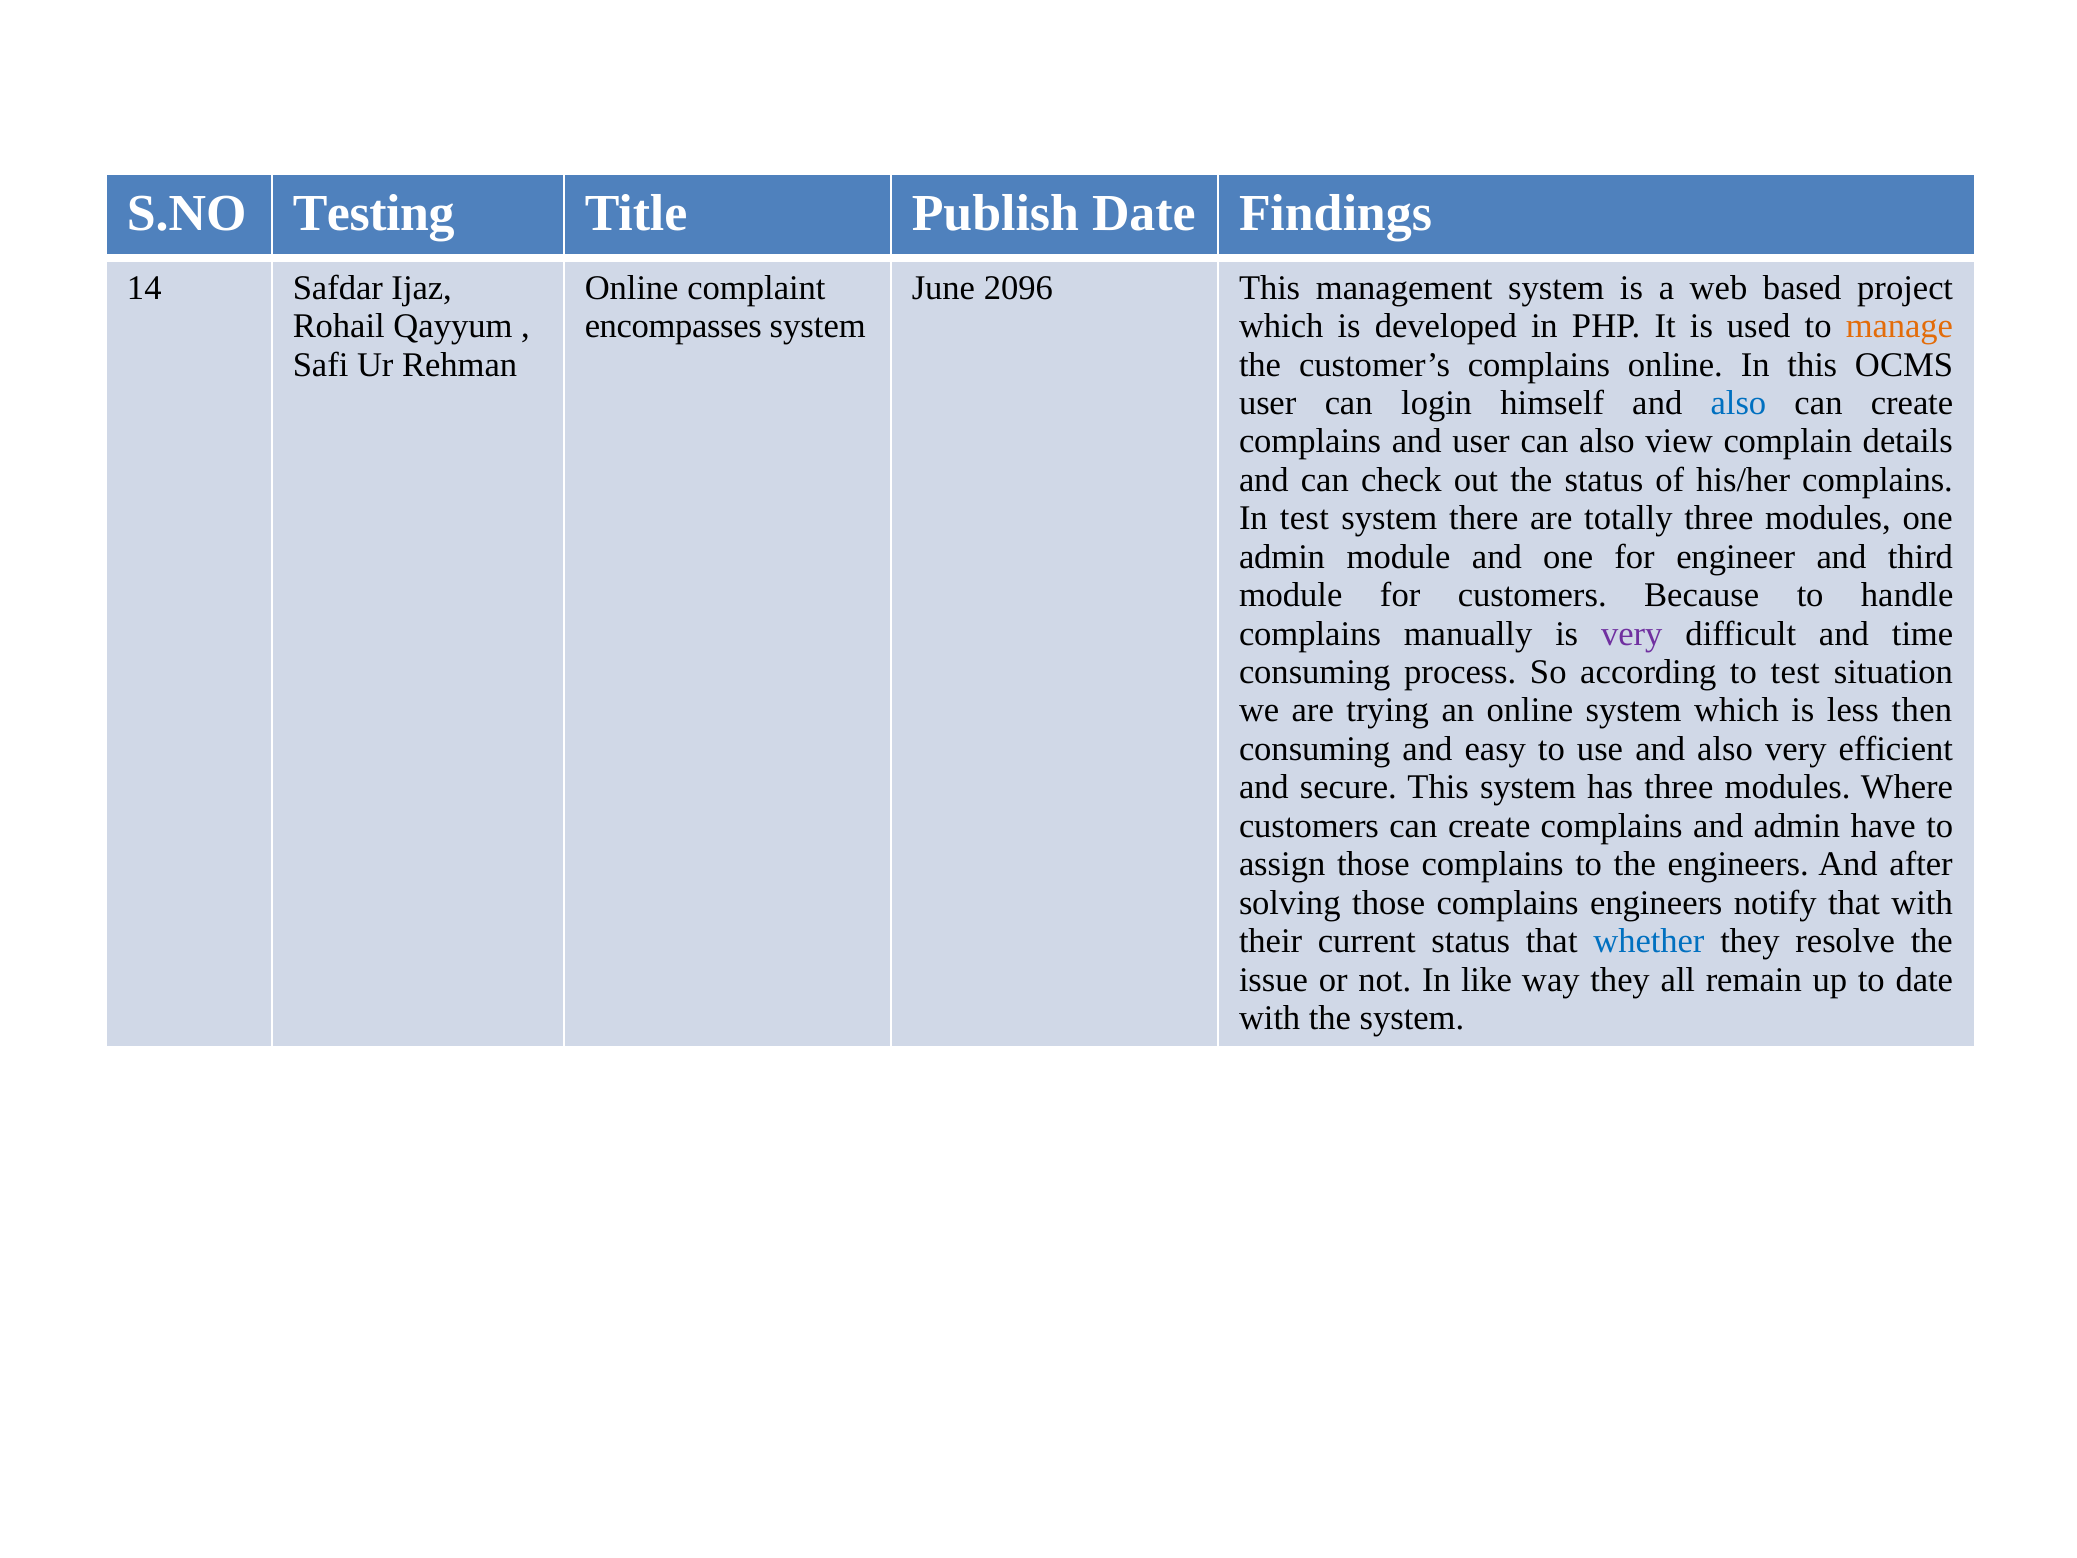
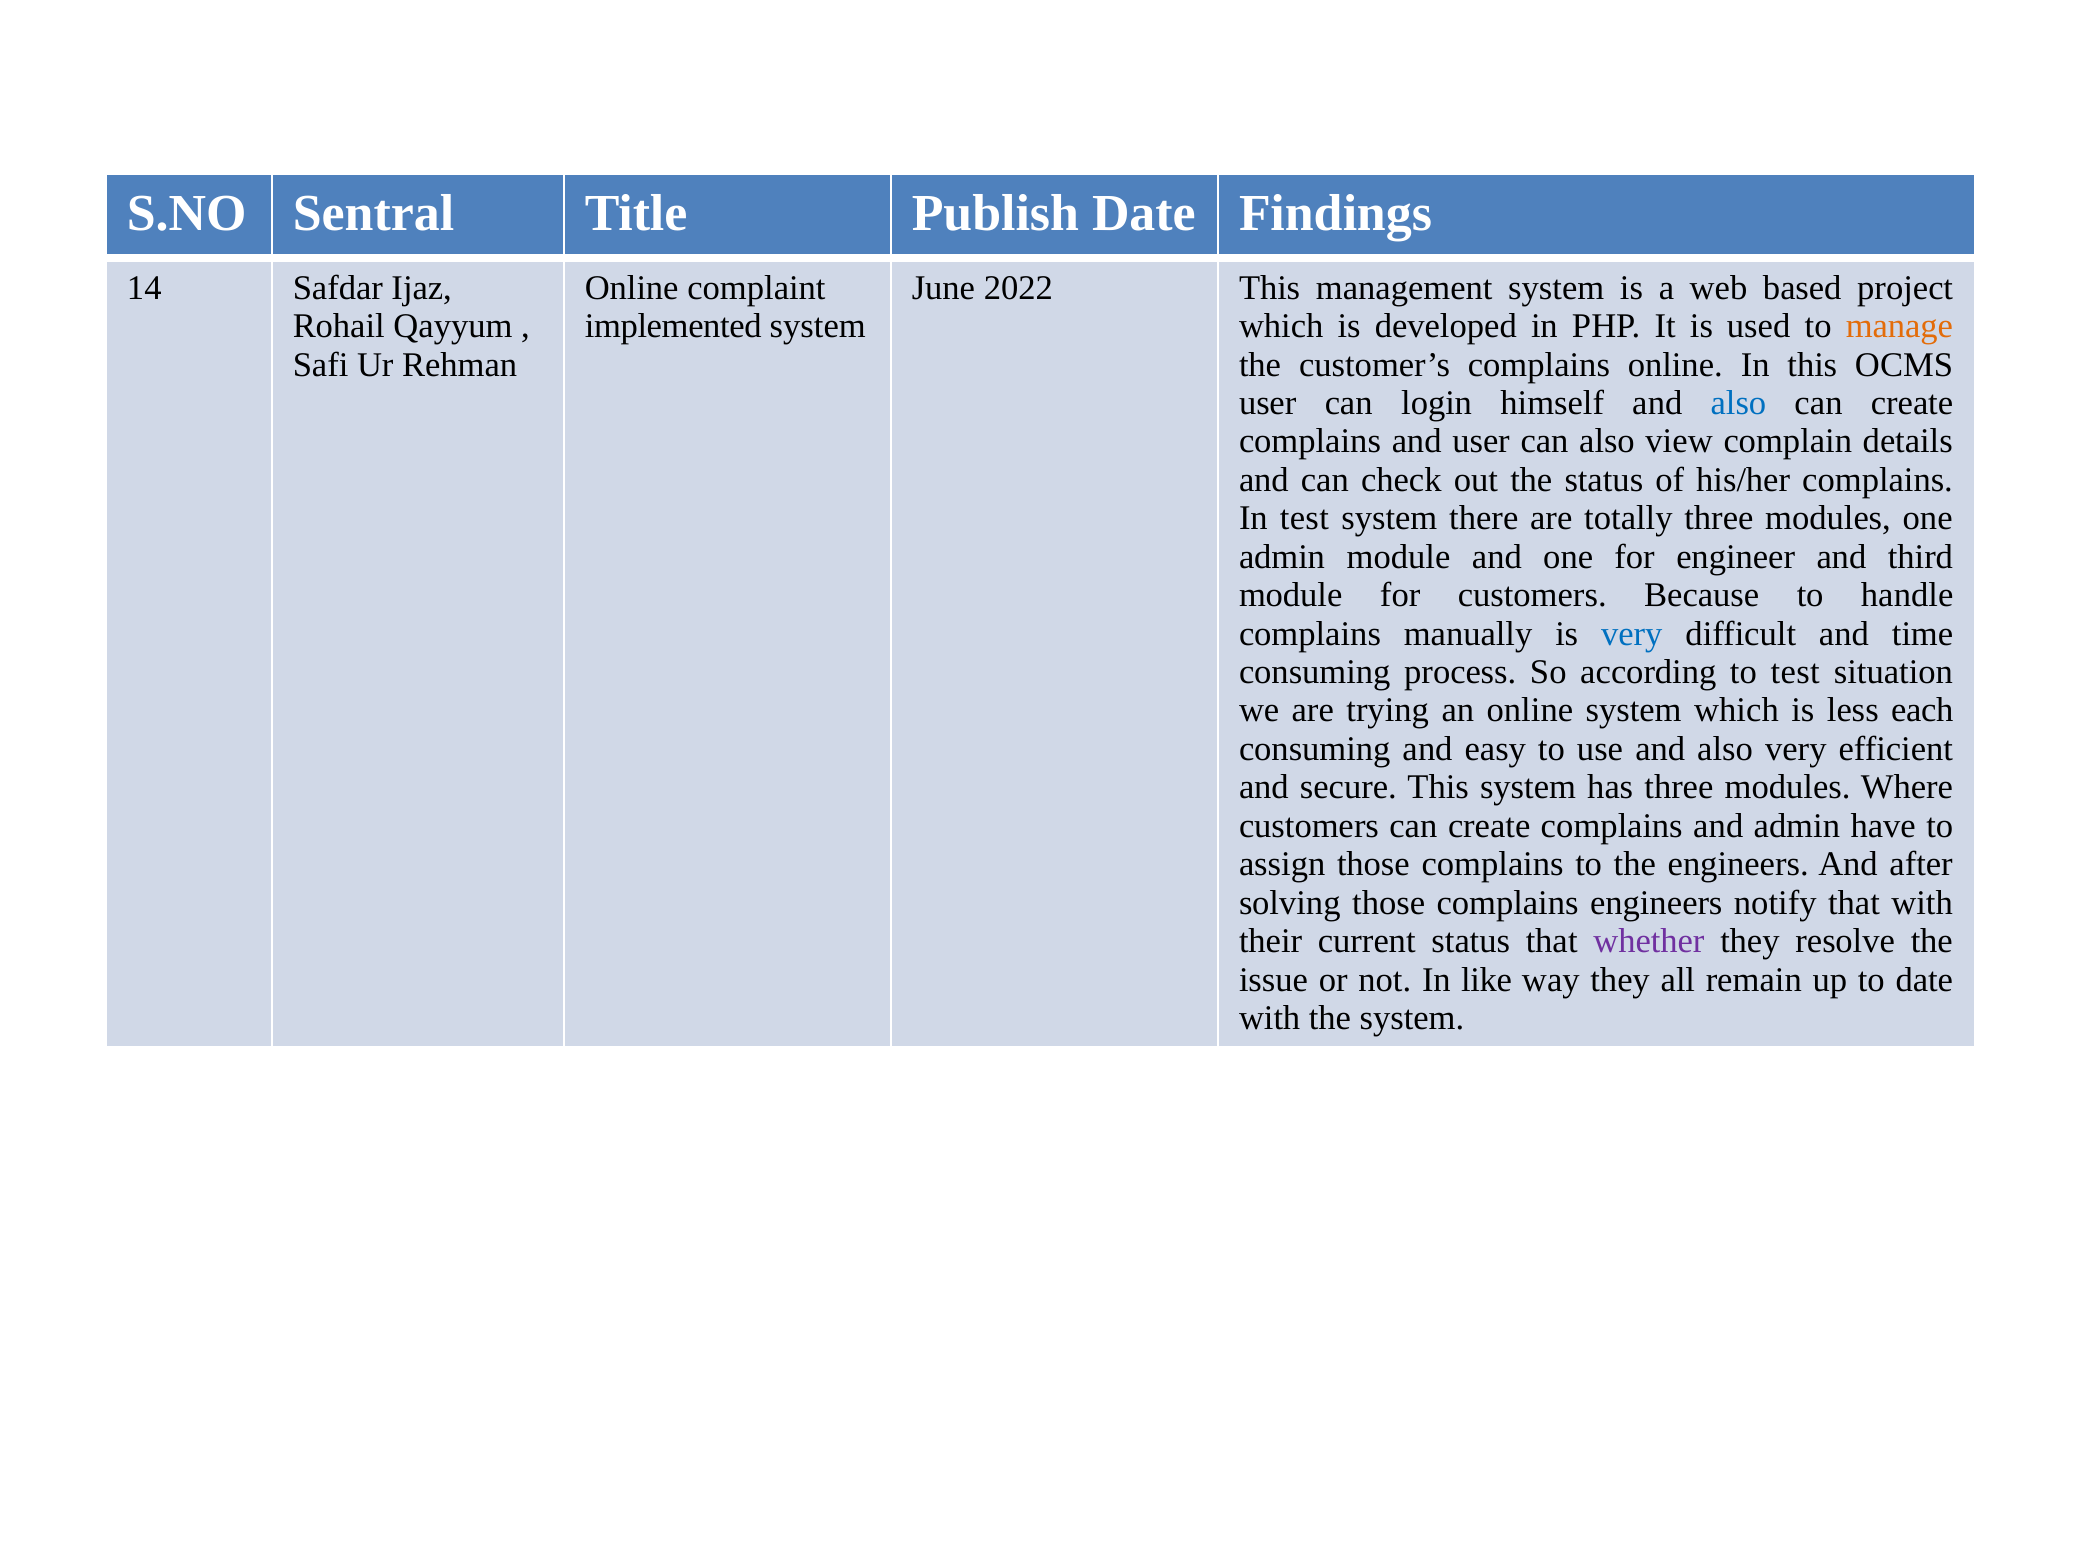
Testing: Testing -> Sentral (374, 213)
2096: 2096 -> 2022 (1018, 288)
encompasses: encompasses -> implemented (673, 326)
very colour: purple -> blue (1632, 634)
then: then -> each (1922, 710)
whether colour: blue -> purple (1649, 941)
